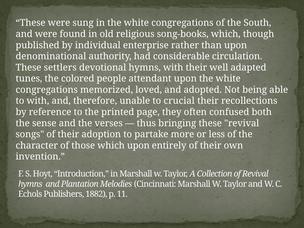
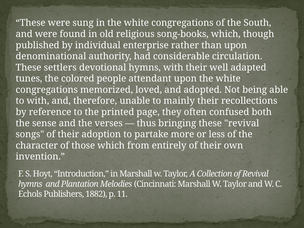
crucial: crucial -> mainly (179, 101)
which upon: upon -> from (138, 145)
